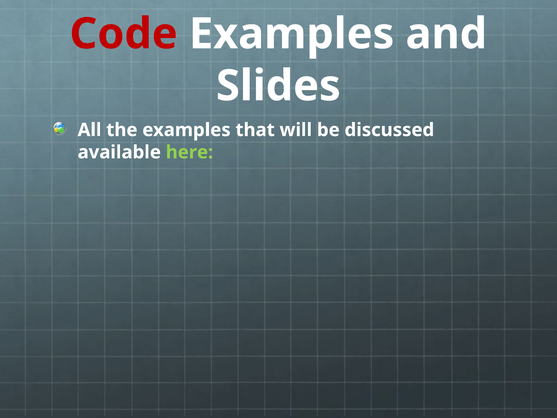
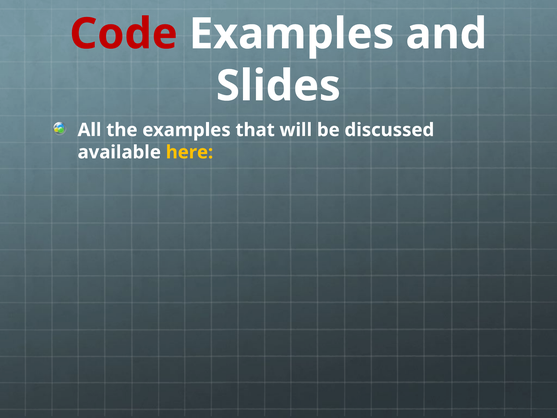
here colour: light green -> yellow (189, 152)
